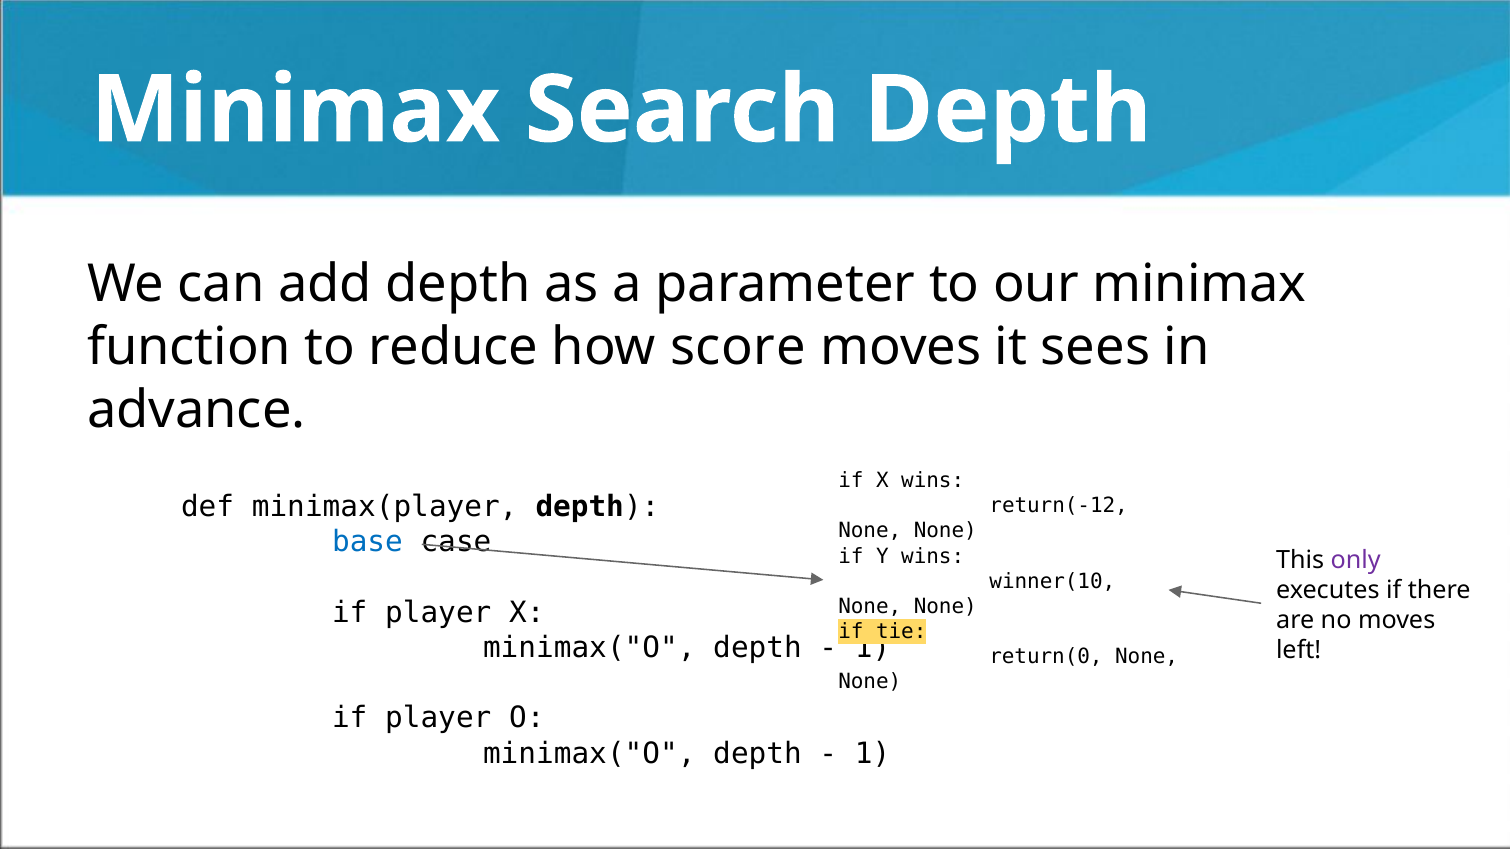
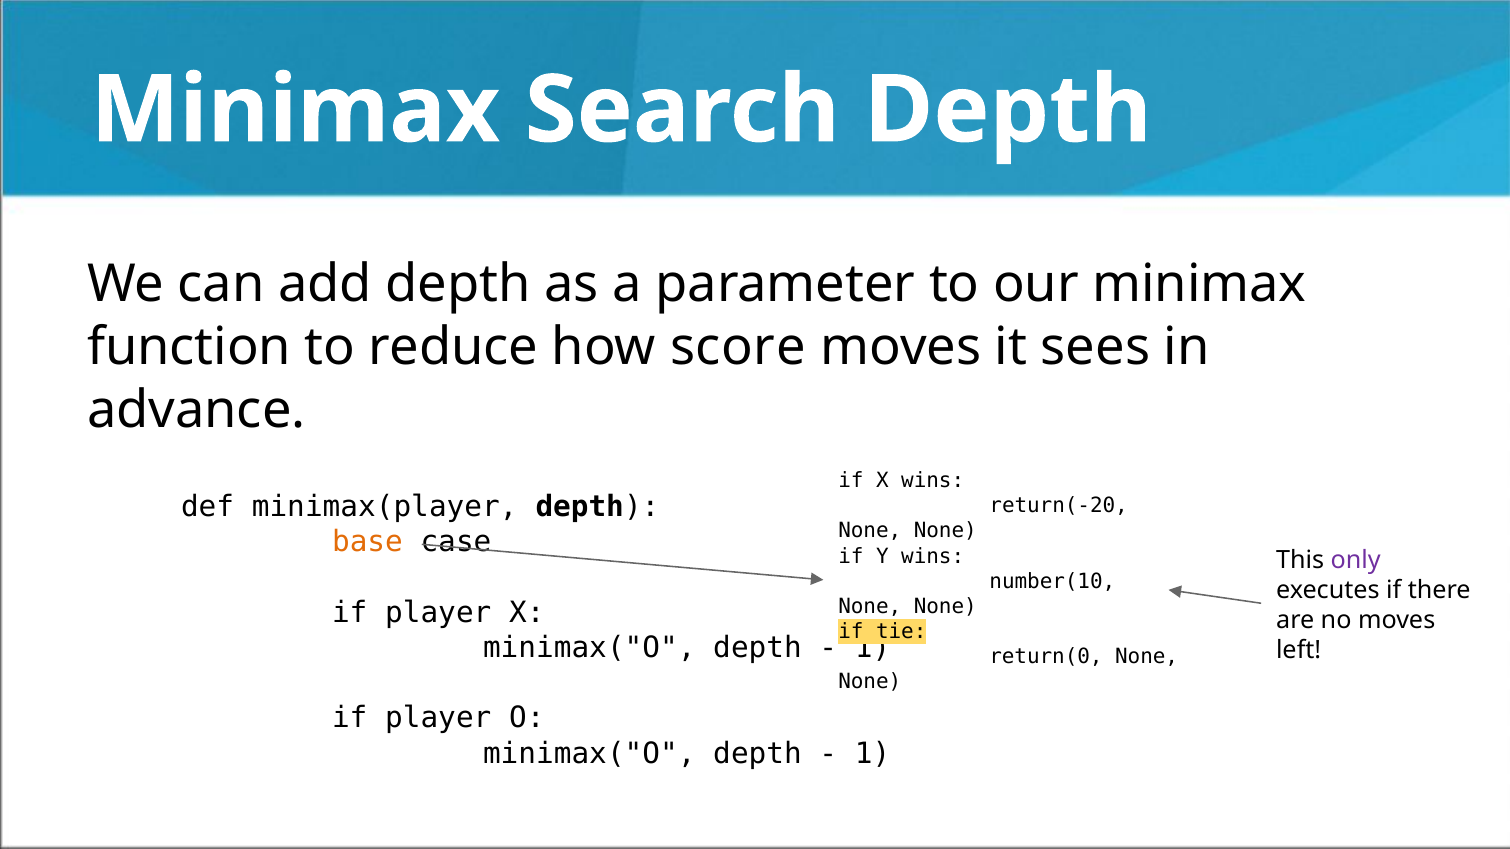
return(-12: return(-12 -> return(-20 (1059, 506)
base colour: blue -> orange (367, 542)
winner(10: winner(10 -> number(10 (1052, 582)
